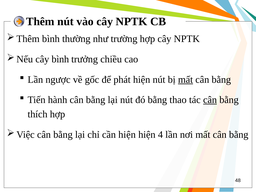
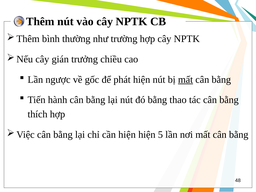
cây bình: bình -> gián (60, 59)
cân underline: present -> none (210, 100)
4: 4 -> 5 (160, 135)
